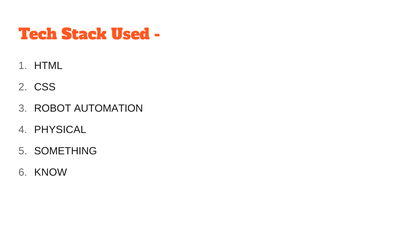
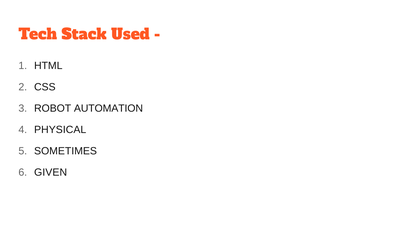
SOMETHING: SOMETHING -> SOMETIMES (66, 151)
KNOW: KNOW -> GIVEN (51, 173)
